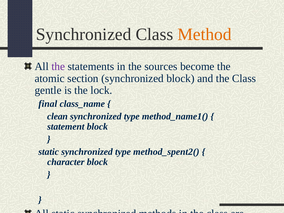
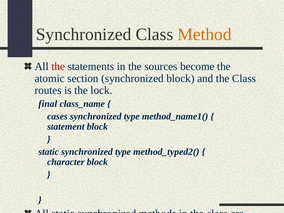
the colour: purple -> red (58, 66)
gentle: gentle -> routes (48, 90)
clean: clean -> cases (57, 116)
method_spent2(: method_spent2( -> method_typed2( (166, 152)
